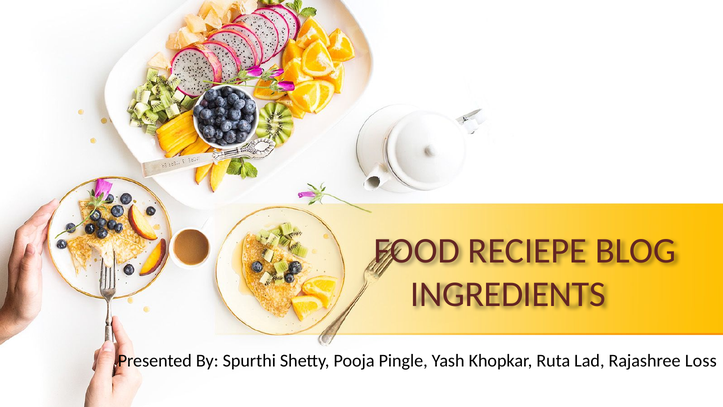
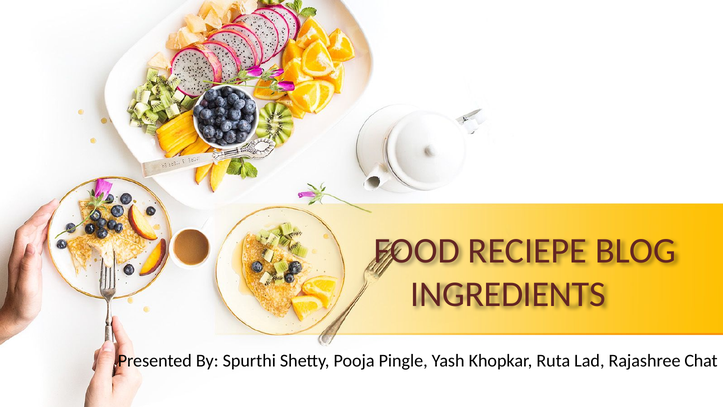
Loss: Loss -> Chat (701, 360)
